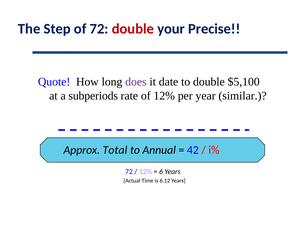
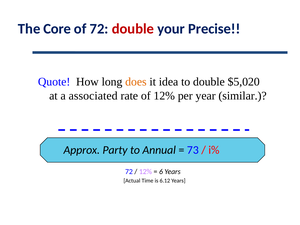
Step: Step -> Core (57, 29)
does colour: purple -> orange (136, 82)
date: date -> idea (169, 82)
$5,100: $5,100 -> $5,020 (244, 82)
subperiods: subperiods -> associated (93, 96)
Total: Total -> Party (115, 150)
42: 42 -> 73 (193, 150)
